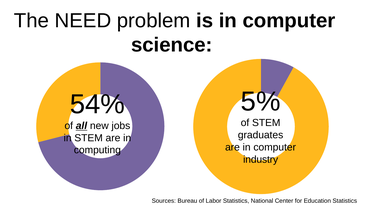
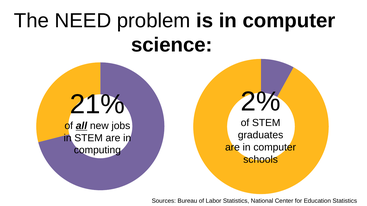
5%: 5% -> 2% (261, 102)
54%: 54% -> 21% (97, 105)
industry: industry -> schools (261, 160)
